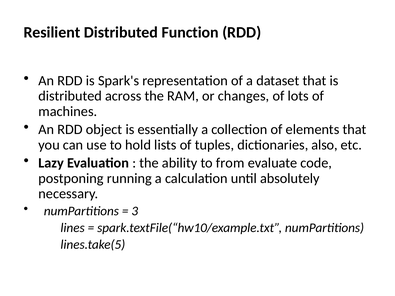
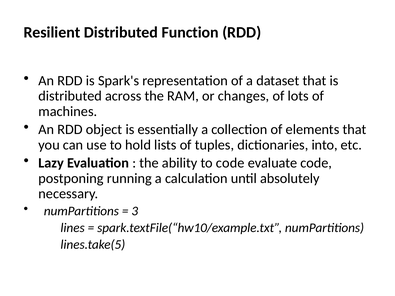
also: also -> into (325, 145)
to from: from -> code (230, 163)
